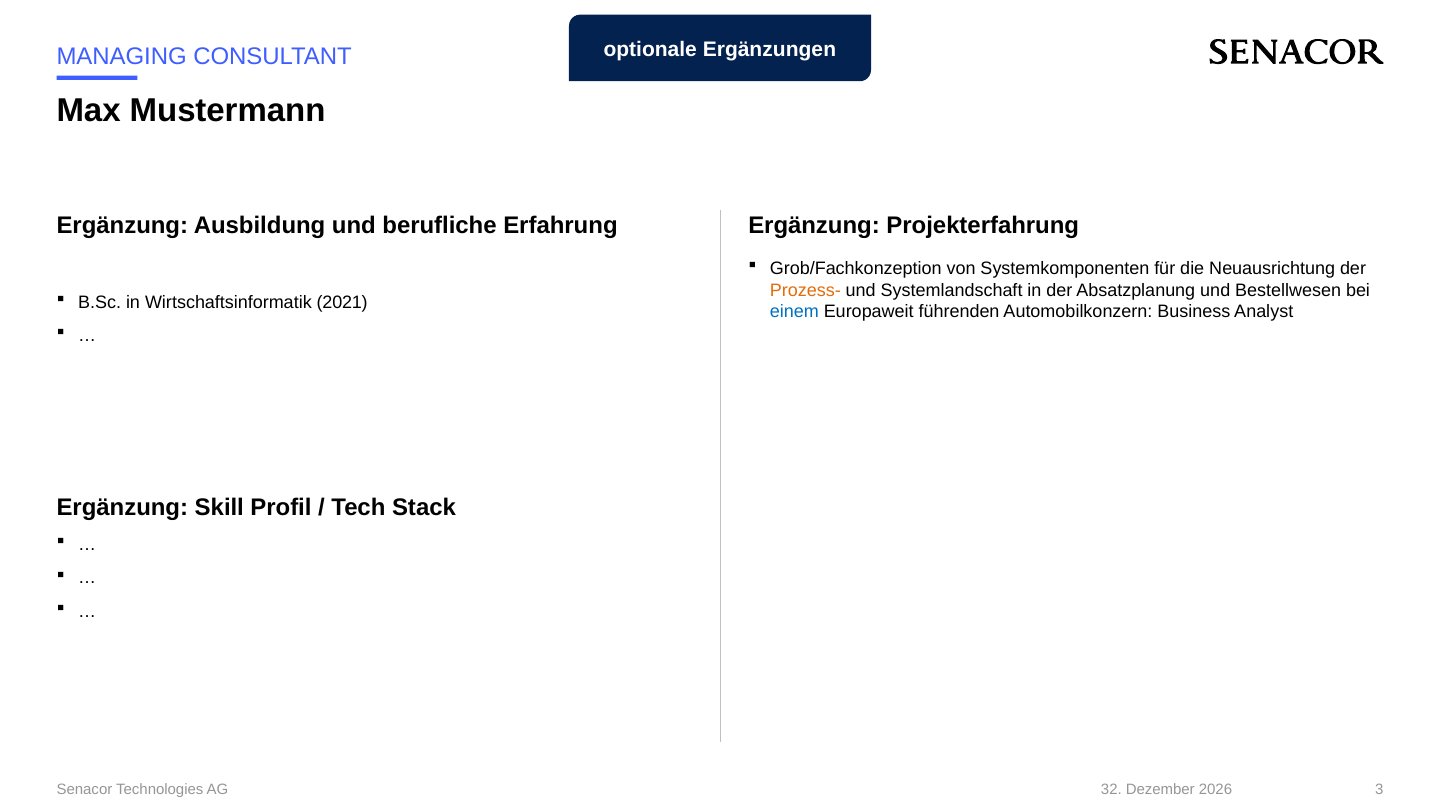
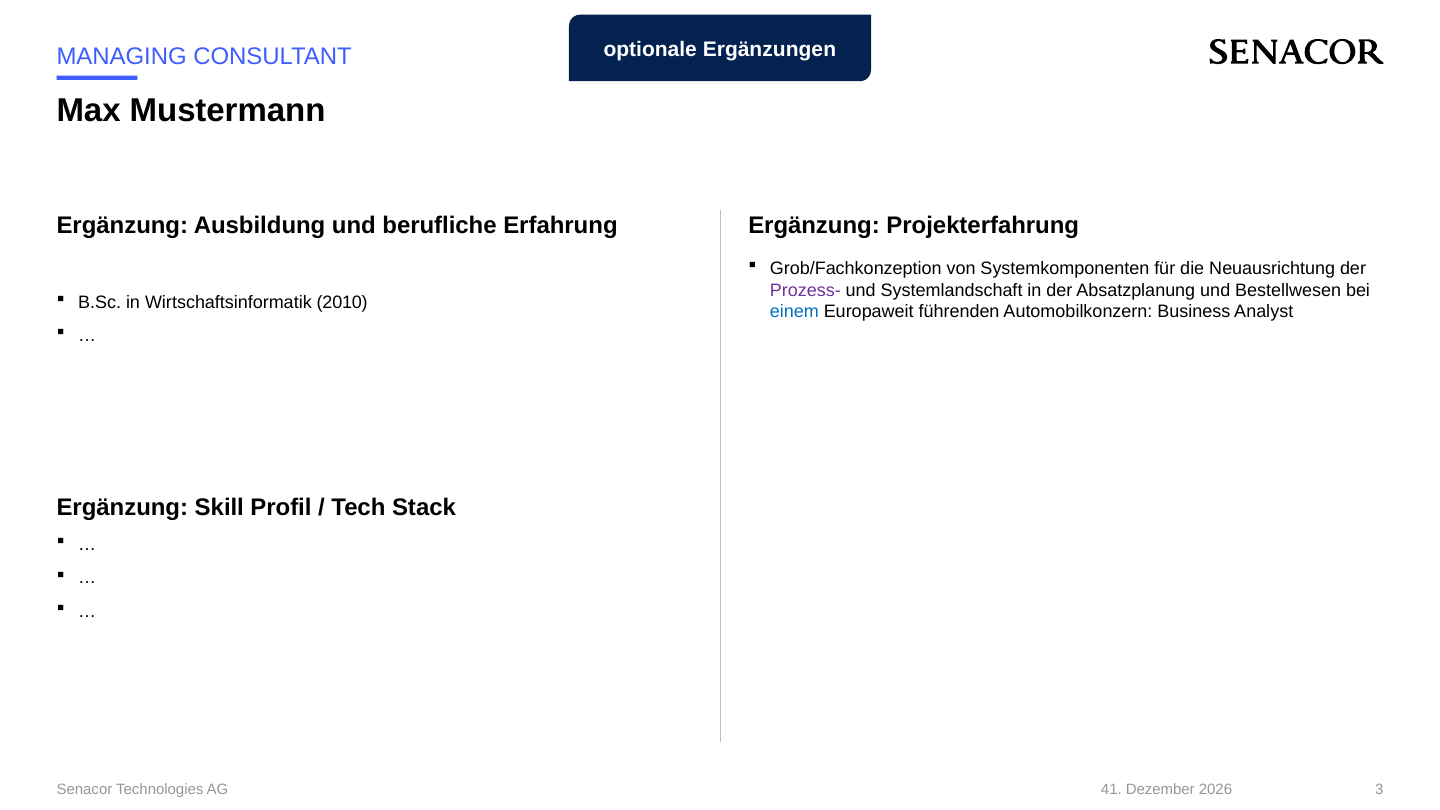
Prozess- colour: orange -> purple (805, 290)
2021: 2021 -> 2010 (342, 302)
32: 32 -> 41 (1111, 790)
